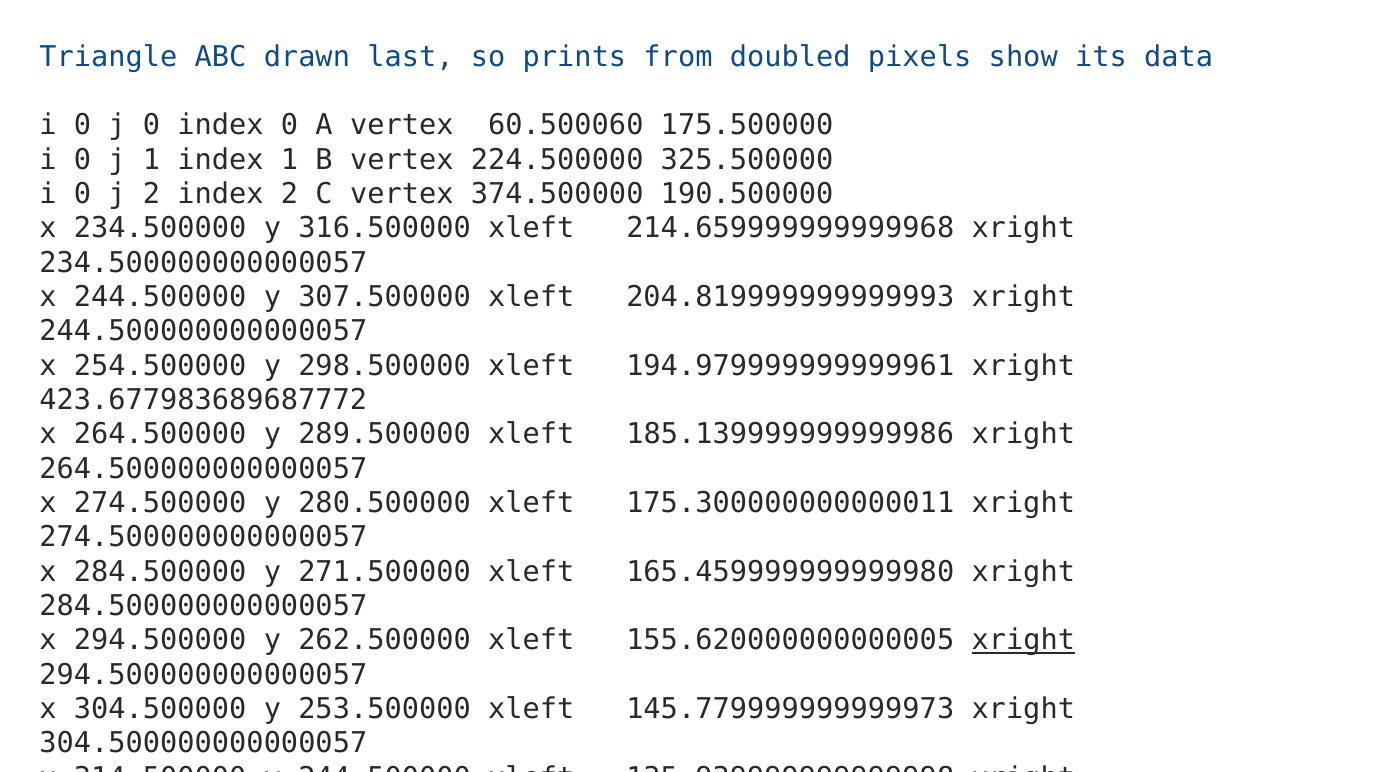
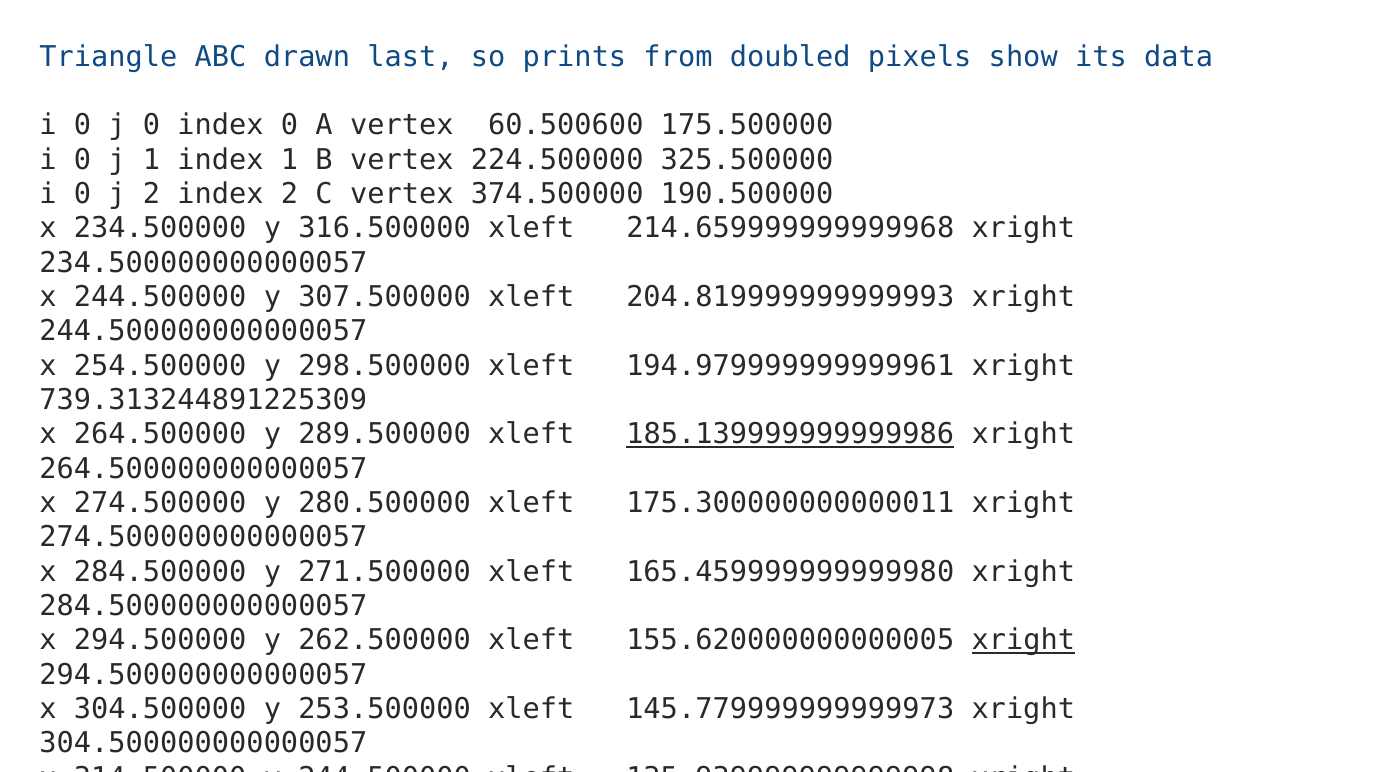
60.500060: 60.500060 -> 60.500600 (566, 126)
423.677983689687772: 423.677983689687772 -> 739.313244891225309 (203, 400)
185.139999999999986 underline: none -> present (790, 435)
